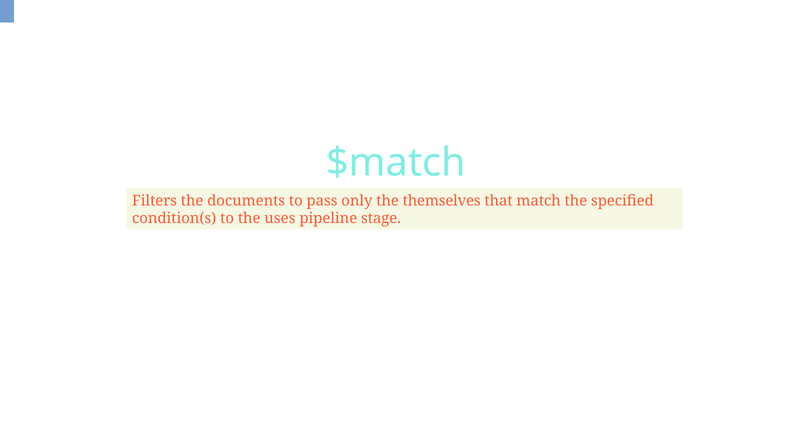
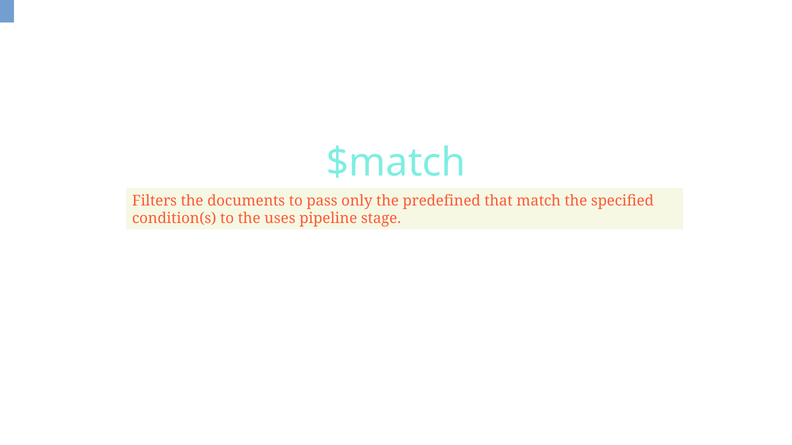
themselves: themselves -> predefined (442, 201)
